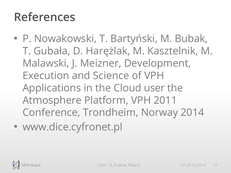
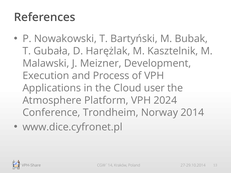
Science: Science -> Process (111, 76)
2011: 2011 -> 2024 (165, 100)
